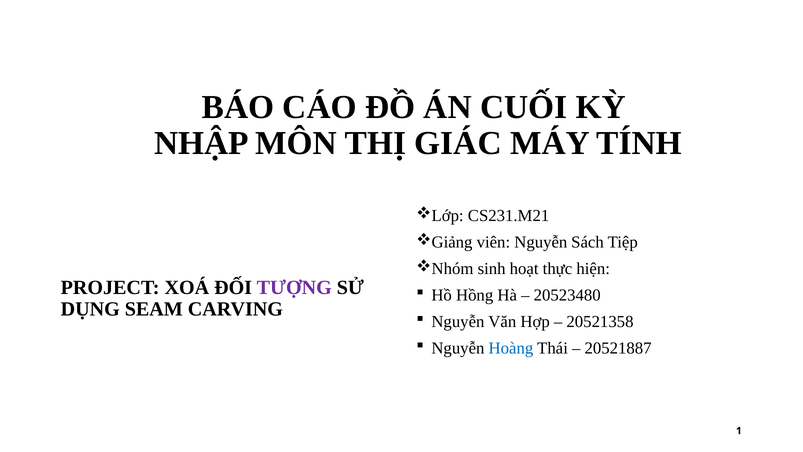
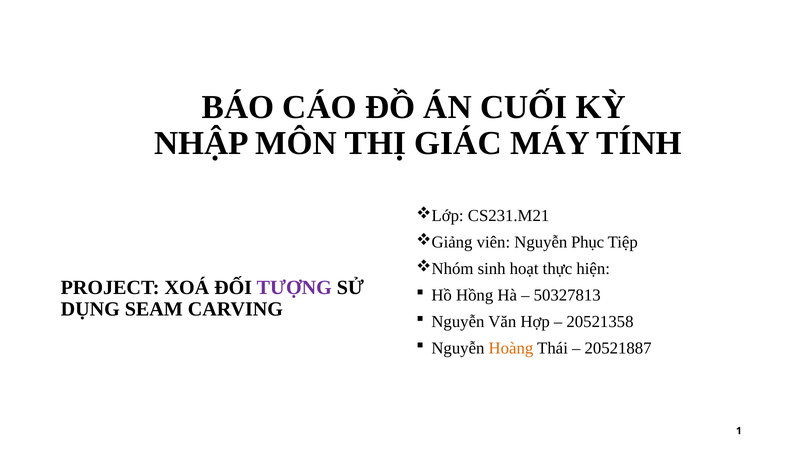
Sách: Sách -> Phục (588, 242)
20523480: 20523480 -> 50327813 (567, 295)
Hoàng colour: blue -> orange (511, 348)
